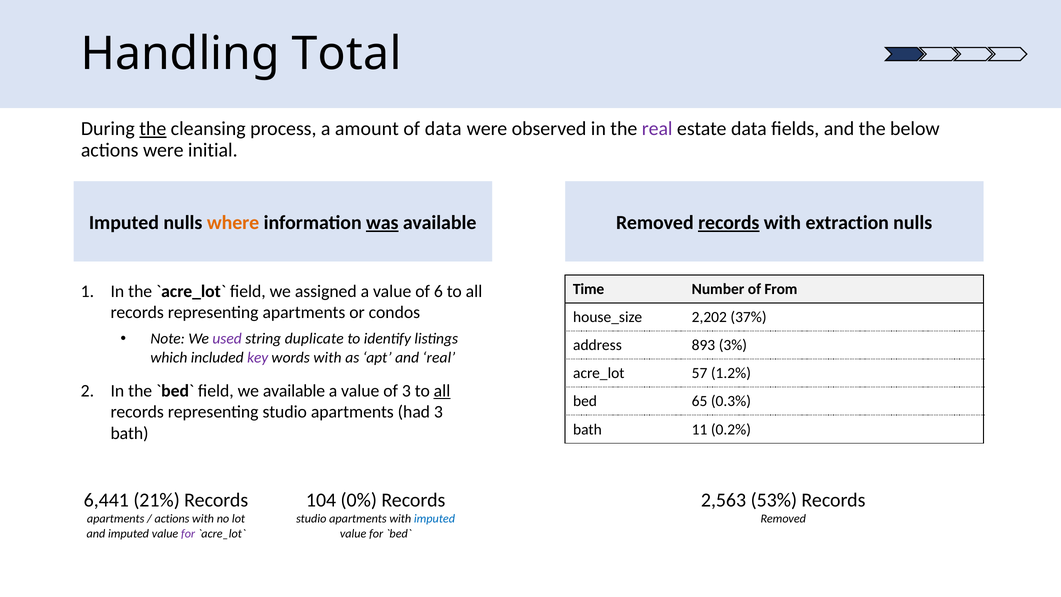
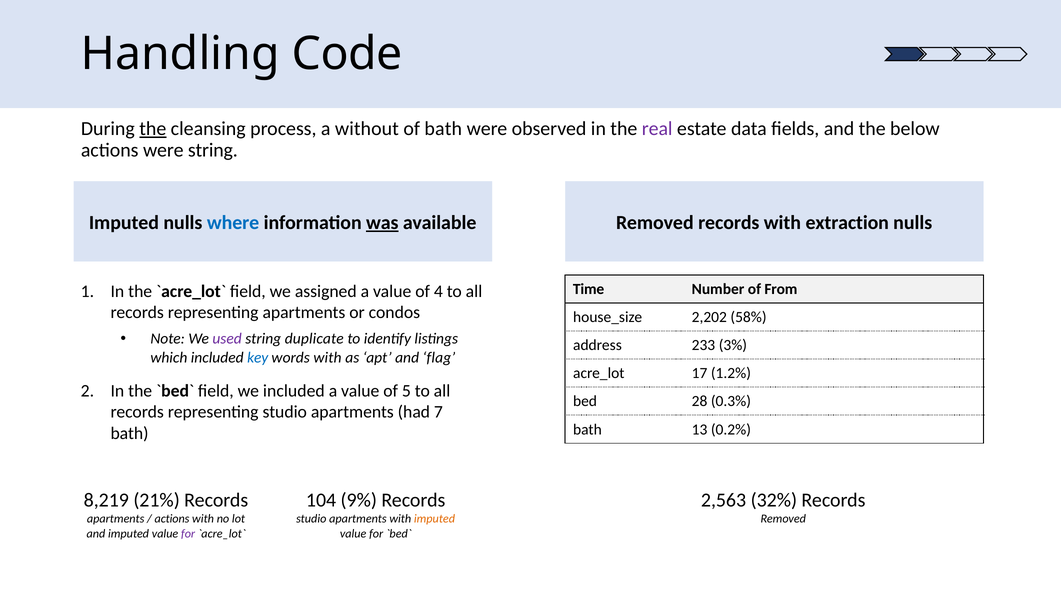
Total: Total -> Code (347, 54)
amount: amount -> without (367, 129)
of data: data -> bath (443, 129)
were initial: initial -> string (213, 150)
where colour: orange -> blue (233, 223)
records underline: present -> none (729, 223)
6: 6 -> 4 (438, 291)
37%: 37% -> 58% (749, 317)
893: 893 -> 233 (703, 345)
key colour: purple -> blue (258, 357)
and real: real -> flag (439, 357)
57: 57 -> 17 (700, 373)
we available: available -> included (294, 391)
of 3: 3 -> 5 (406, 391)
all underline: present -> none (442, 391)
65: 65 -> 28 (700, 401)
had 3: 3 -> 7 (438, 412)
11: 11 -> 13 (700, 429)
6,441: 6,441 -> 8,219 (106, 500)
0%: 0% -> 9% (359, 500)
53%: 53% -> 32% (774, 500)
imputed colour: blue -> orange (434, 519)
